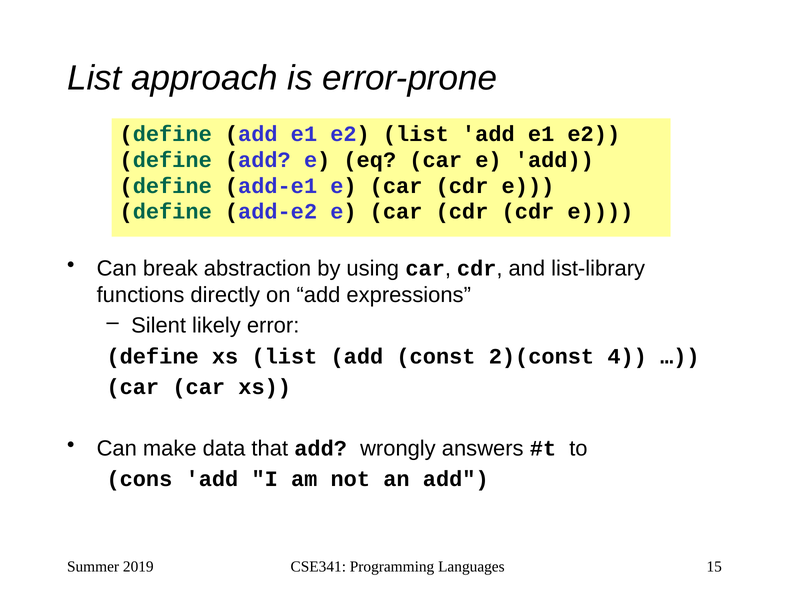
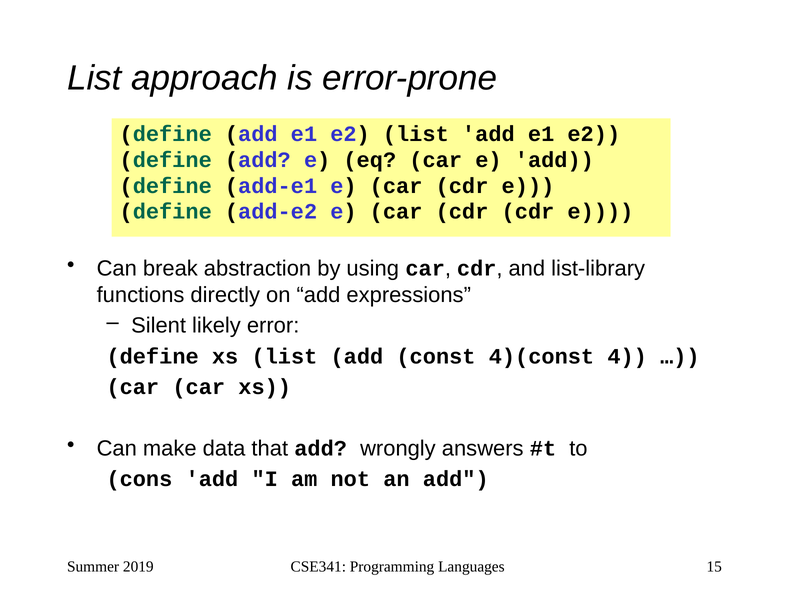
2)(const: 2)(const -> 4)(const (541, 356)
